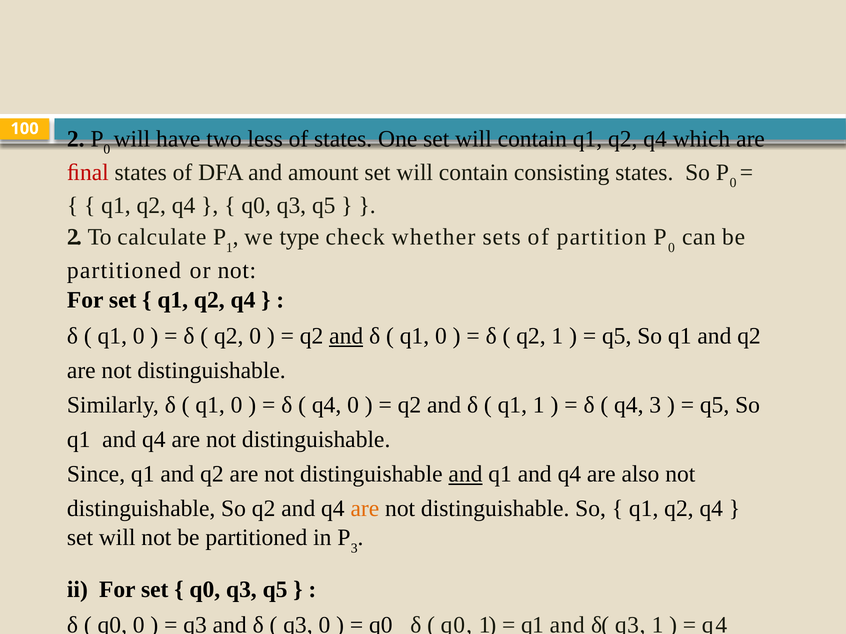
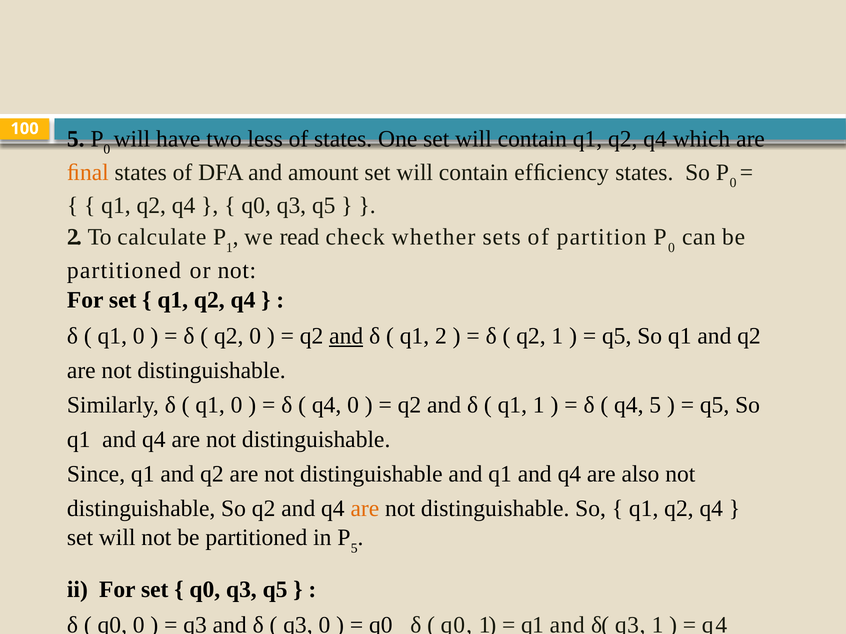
100 2: 2 -> 5 (76, 139)
ﬁnal colour: red -> orange (88, 172)
consisting: consisting -> efﬁciency (562, 172)
type: type -> read (299, 237)
0: 0 -> 2 (441, 336)
q4 3: 3 -> 5 (655, 405)
and underline: present -> none (465, 474)
3: 3 -> 5 (354, 549)
